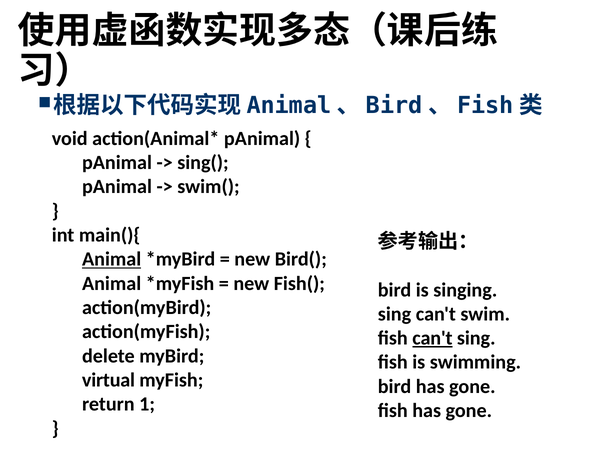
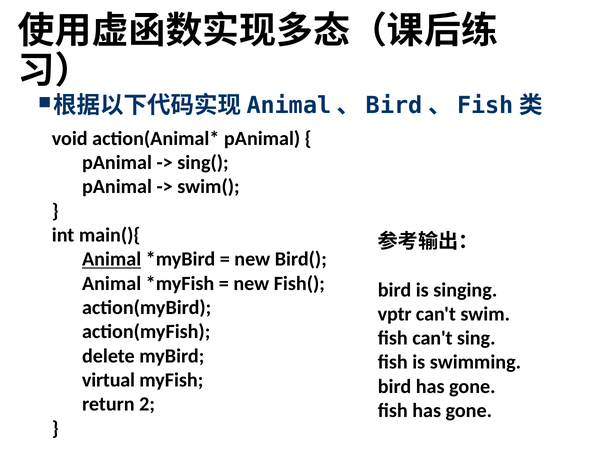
sing: sing -> vptr (395, 314)
can't underline: present -> none (432, 338)
1: 1 -> 2 (147, 404)
